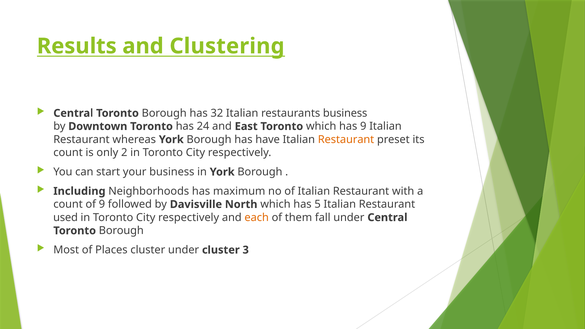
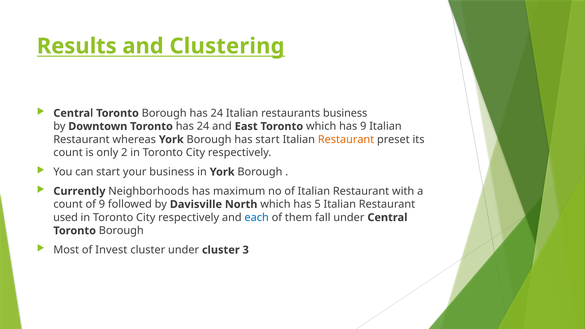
Borough has 32: 32 -> 24 (217, 113)
has have: have -> start (268, 140)
Including: Including -> Currently (79, 191)
each colour: orange -> blue (257, 218)
Places: Places -> Invest (111, 250)
